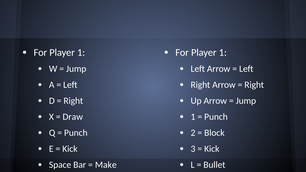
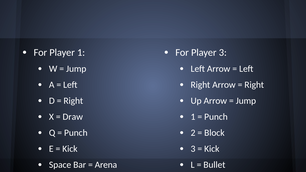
1: 1 -> 3 (223, 53)
Make: Make -> Arena (106, 165)
